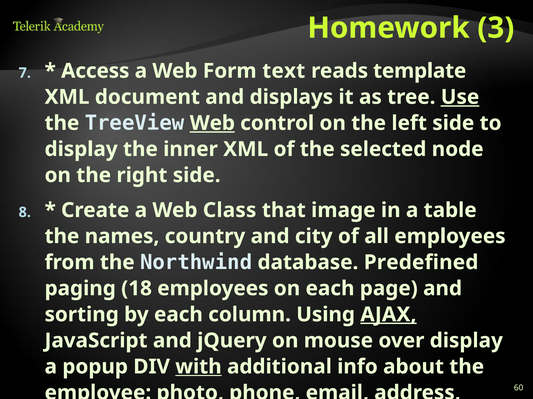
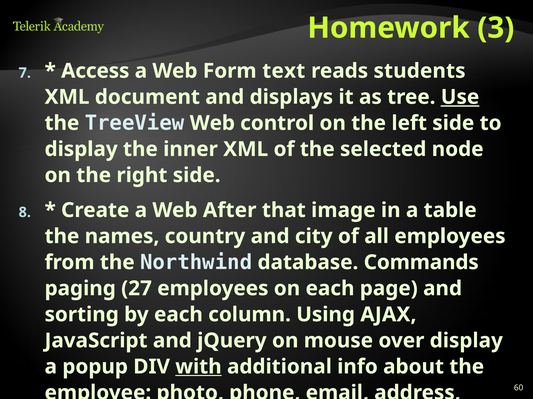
template: template -> students (420, 71)
Web underline: present -> none (212, 123)
Class: Class -> After (230, 211)
Predefined: Predefined -> Commands (421, 263)
18: 18 -> 27 (137, 289)
AJAX underline: present -> none (388, 315)
